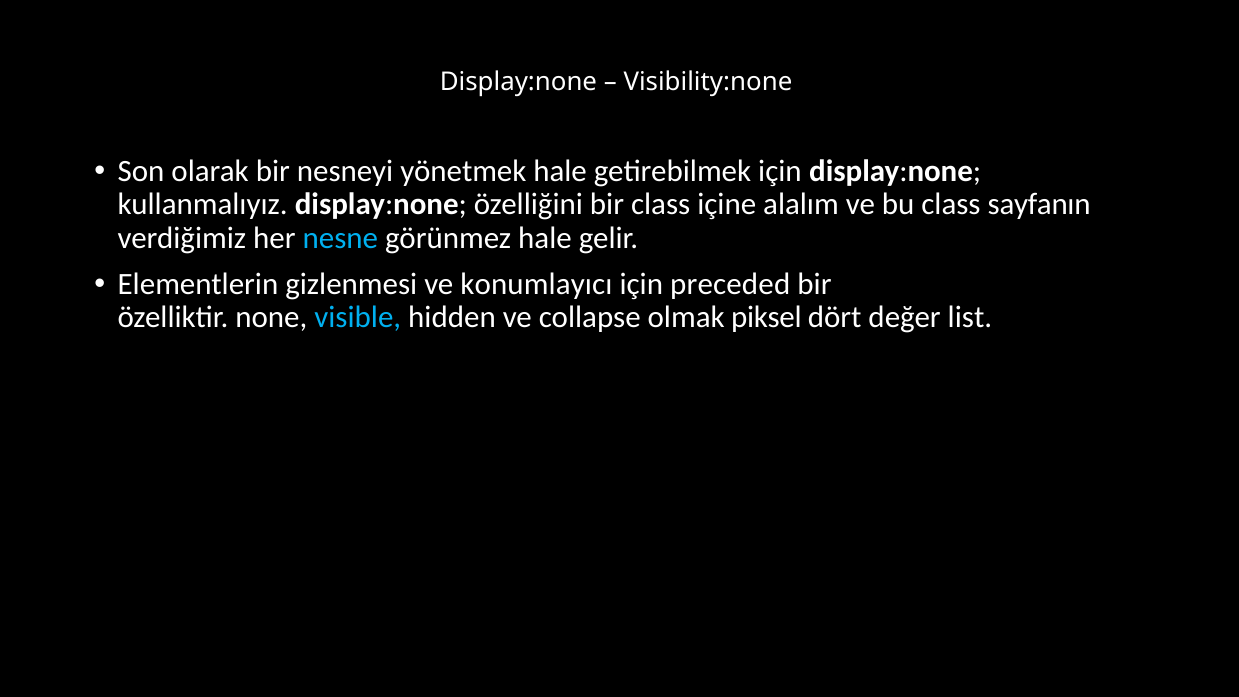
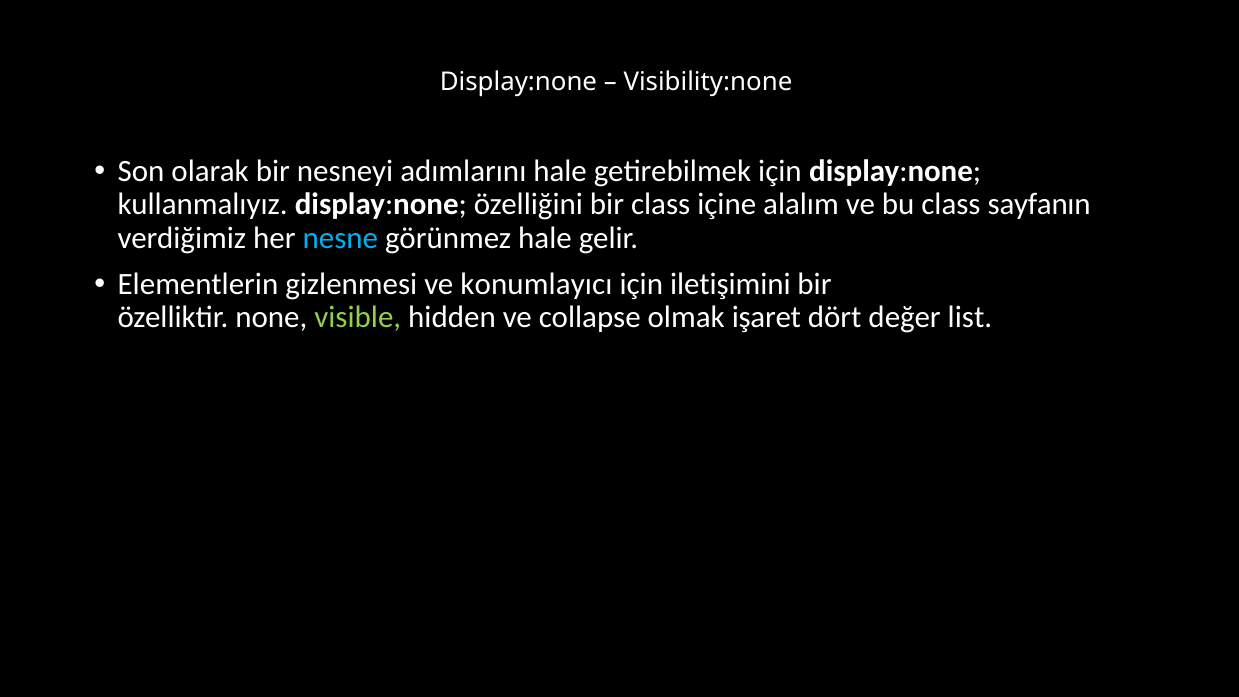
yönetmek: yönetmek -> adımlarını (463, 171)
preceded: preceded -> iletişimini (730, 284)
visible colour: light blue -> light green (358, 318)
piksel: piksel -> işaret (766, 318)
